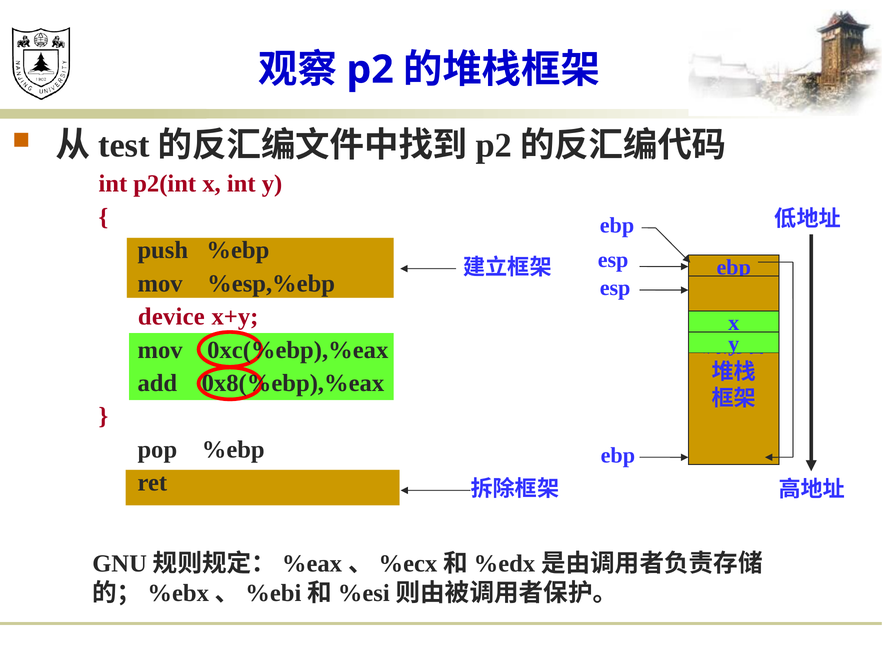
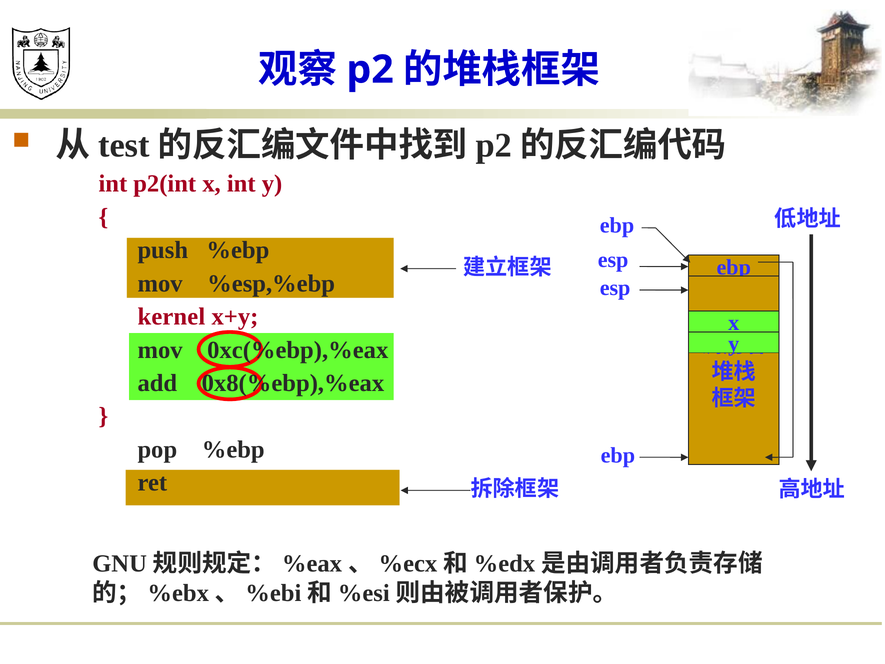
device: device -> kernel (171, 317)
